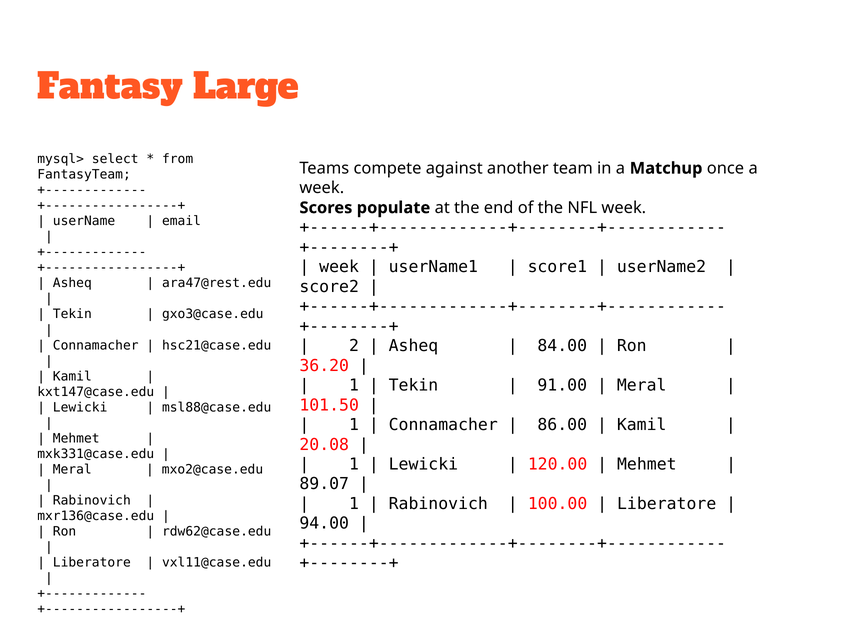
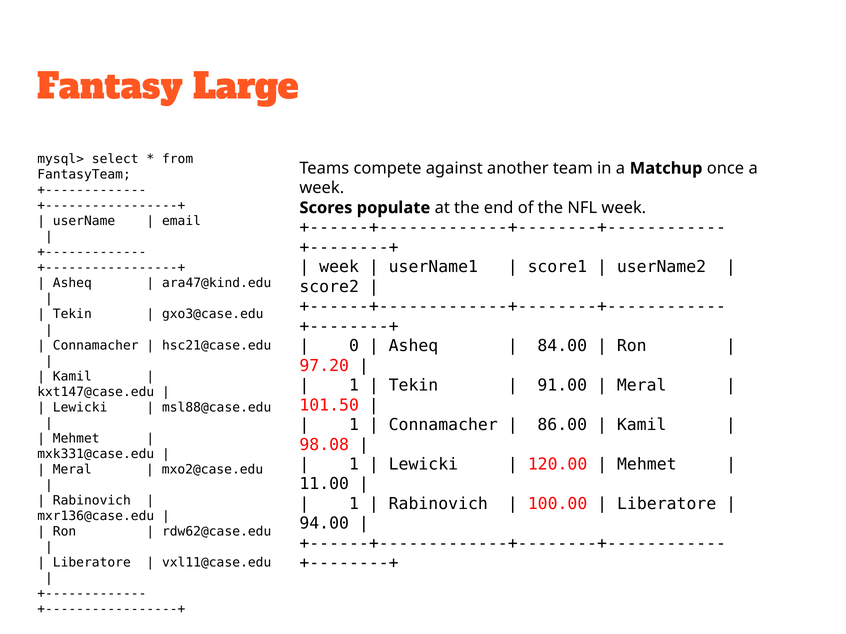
ara47@rest.edu: ara47@rest.edu -> ara47@kind.edu (217, 283)
2: 2 -> 0 (354, 346)
36.20: 36.20 -> 97.20 (324, 366)
20.08: 20.08 -> 98.08 (324, 445)
89.07: 89.07 -> 11.00 (324, 484)
